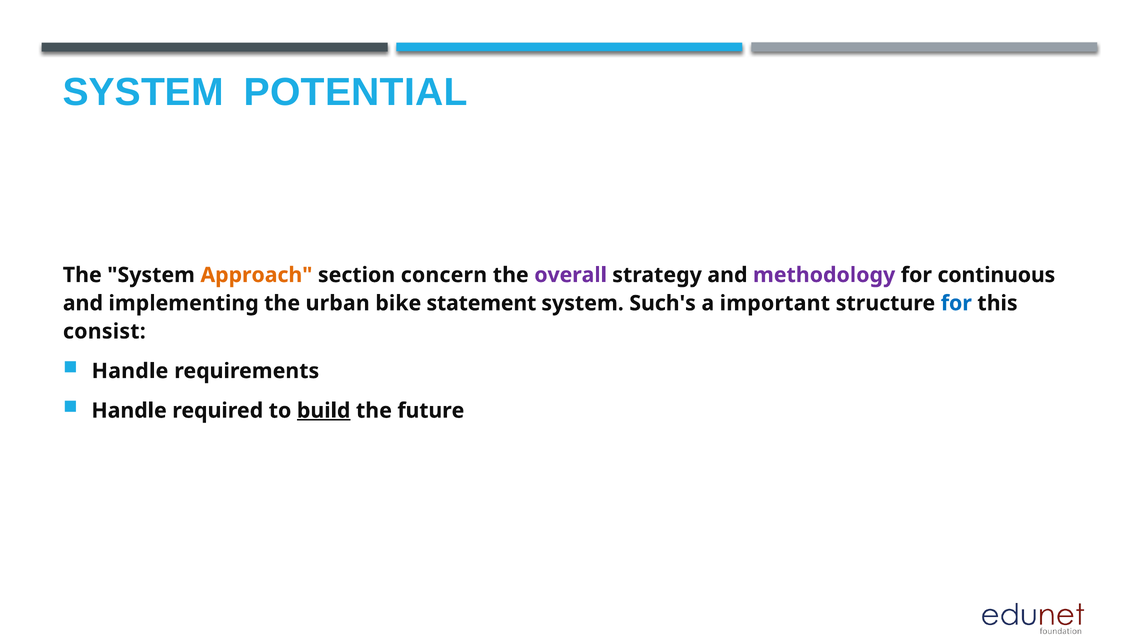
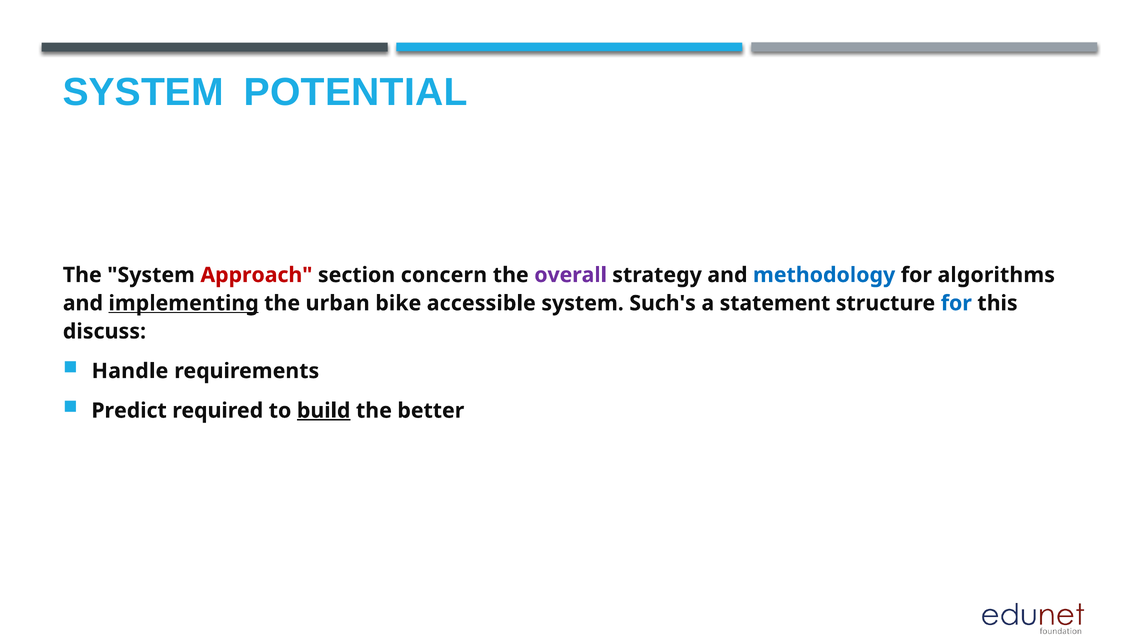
Approach colour: orange -> red (256, 275)
methodology colour: purple -> blue (824, 275)
continuous: continuous -> algorithms (996, 275)
implementing underline: none -> present (184, 303)
statement: statement -> accessible (481, 303)
important: important -> statement (775, 303)
consist: consist -> discuss (104, 331)
Handle: Handle -> Predict (129, 410)
future: future -> better (431, 410)
